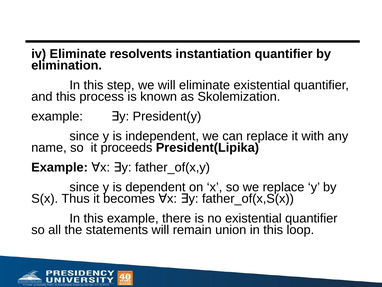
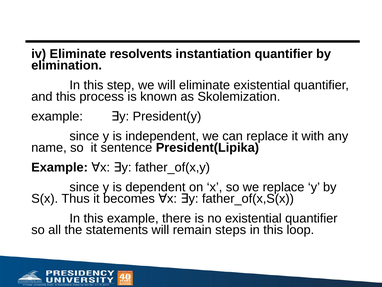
proceeds: proceeds -> sentence (126, 147)
union: union -> steps (231, 229)
